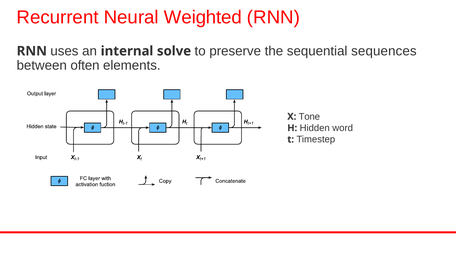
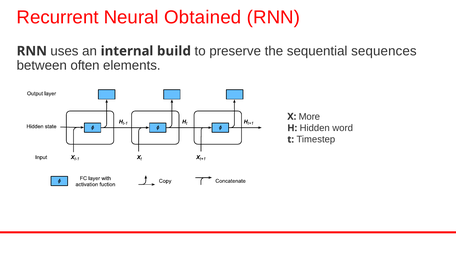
Weighted: Weighted -> Obtained (203, 17)
solve: solve -> build (174, 51)
Tone: Tone -> More (309, 116)
